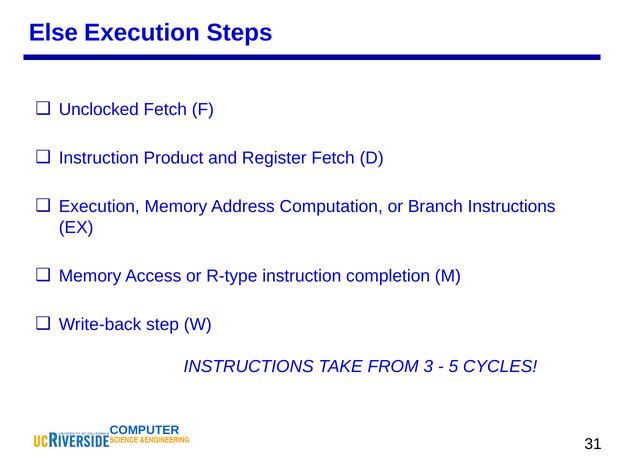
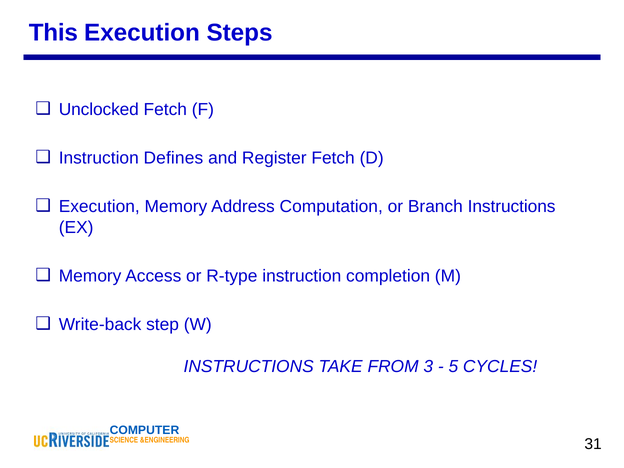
Else: Else -> This (53, 33)
Product: Product -> Defines (173, 158)
